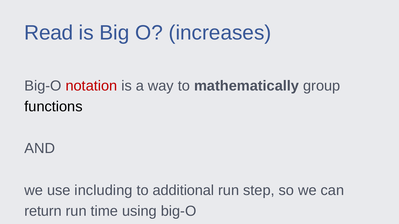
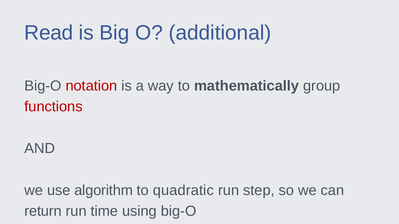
increases: increases -> additional (220, 33)
functions colour: black -> red (53, 107)
including: including -> algorithm (104, 191)
additional: additional -> quadratic (183, 191)
